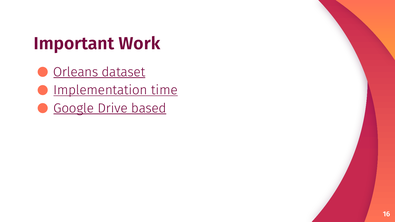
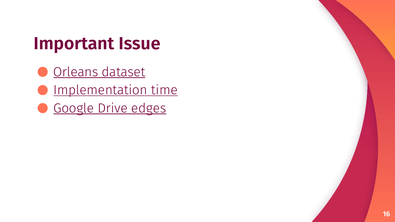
Work: Work -> Issue (140, 44)
based: based -> edges (149, 108)
